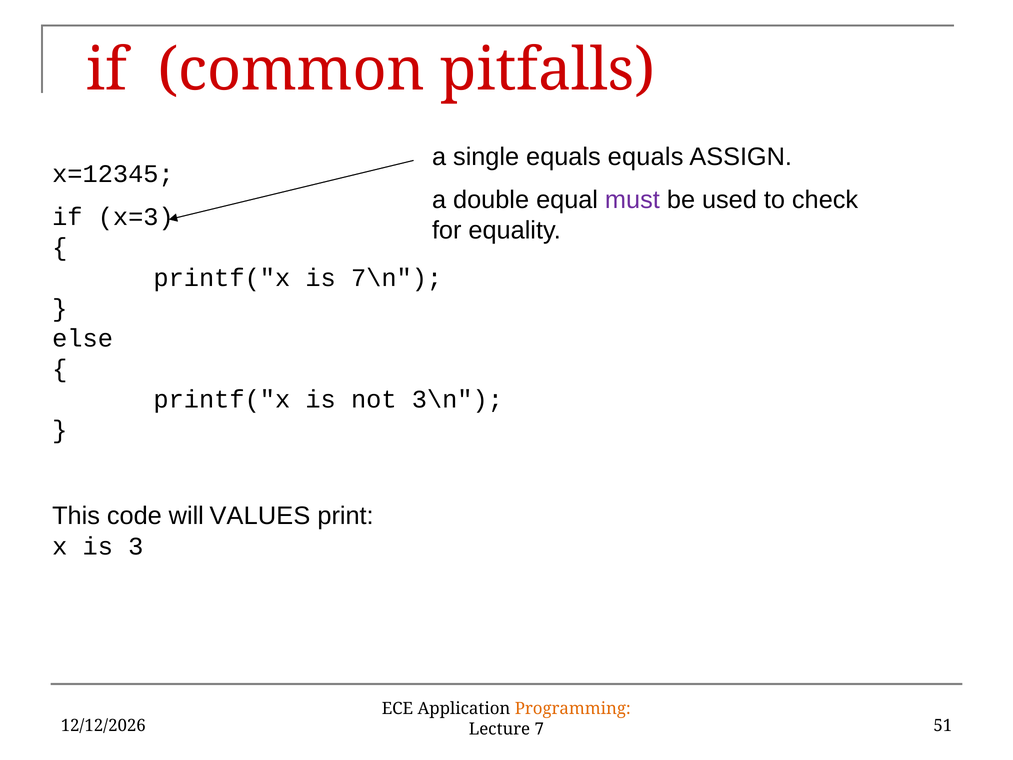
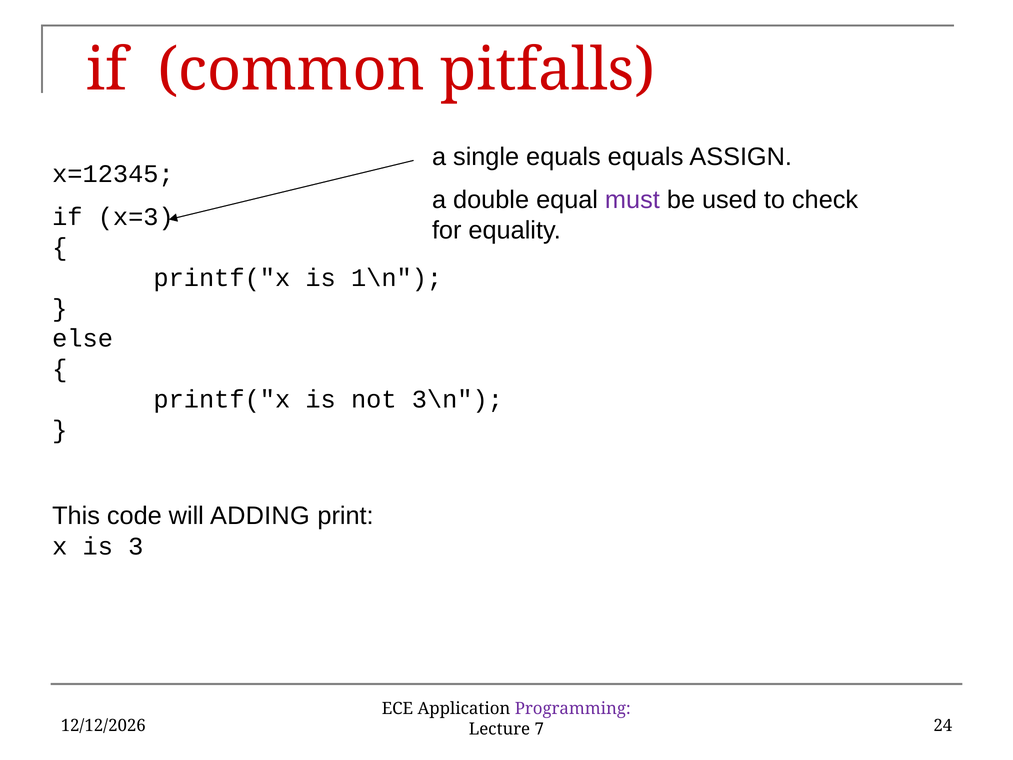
7\n: 7\n -> 1\n (397, 278)
VALUES: VALUES -> ADDING (260, 516)
Programming colour: orange -> purple (573, 709)
51: 51 -> 24 (943, 726)
